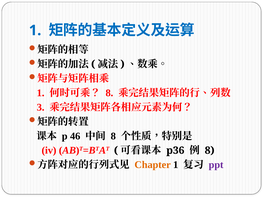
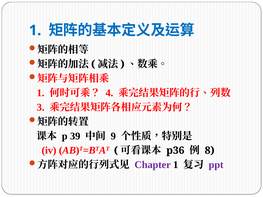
8: 8 -> 4 (109, 93)
46: 46 -> 39 (75, 136)
8: 8 -> 9 (113, 136)
Chapter colour: orange -> purple (153, 165)
